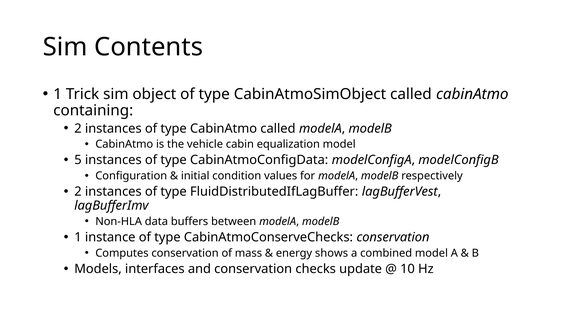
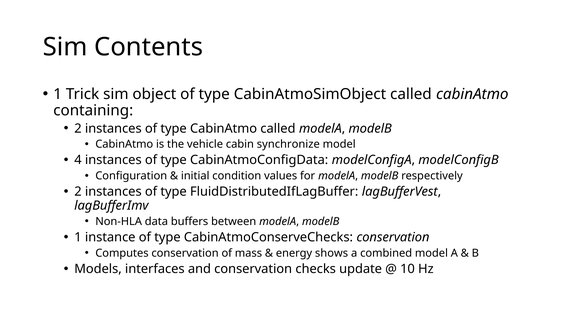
equalization: equalization -> synchronize (288, 145)
5: 5 -> 4 (78, 160)
